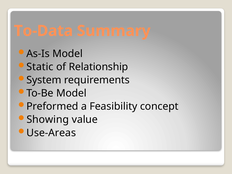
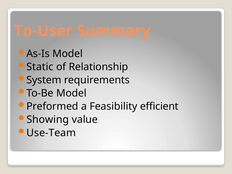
To-Data: To-Data -> To-User (43, 31)
concept: concept -> efficient (159, 106)
Use-Areas: Use-Areas -> Use-Team (51, 133)
